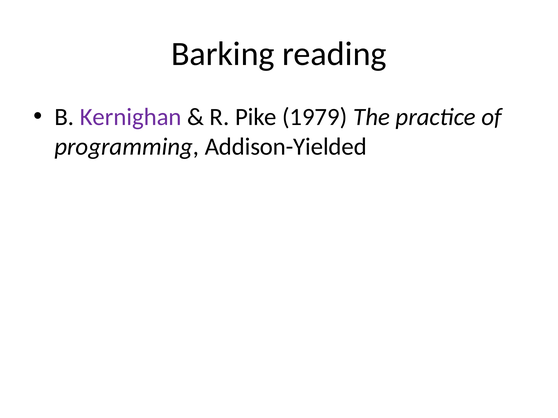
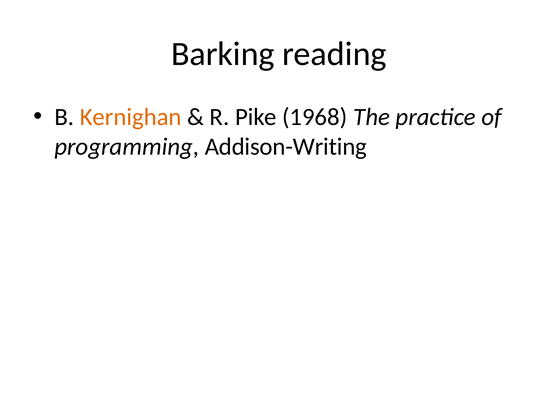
Kernighan colour: purple -> orange (131, 117)
1979: 1979 -> 1968 (315, 117)
Addison-Yielded: Addison-Yielded -> Addison-Writing (286, 147)
